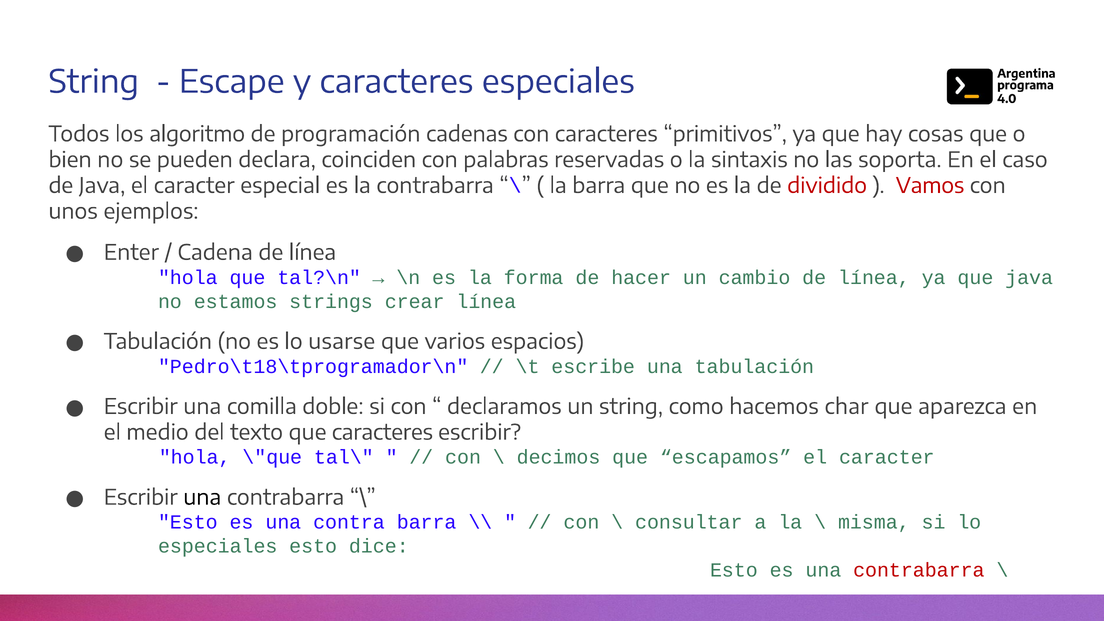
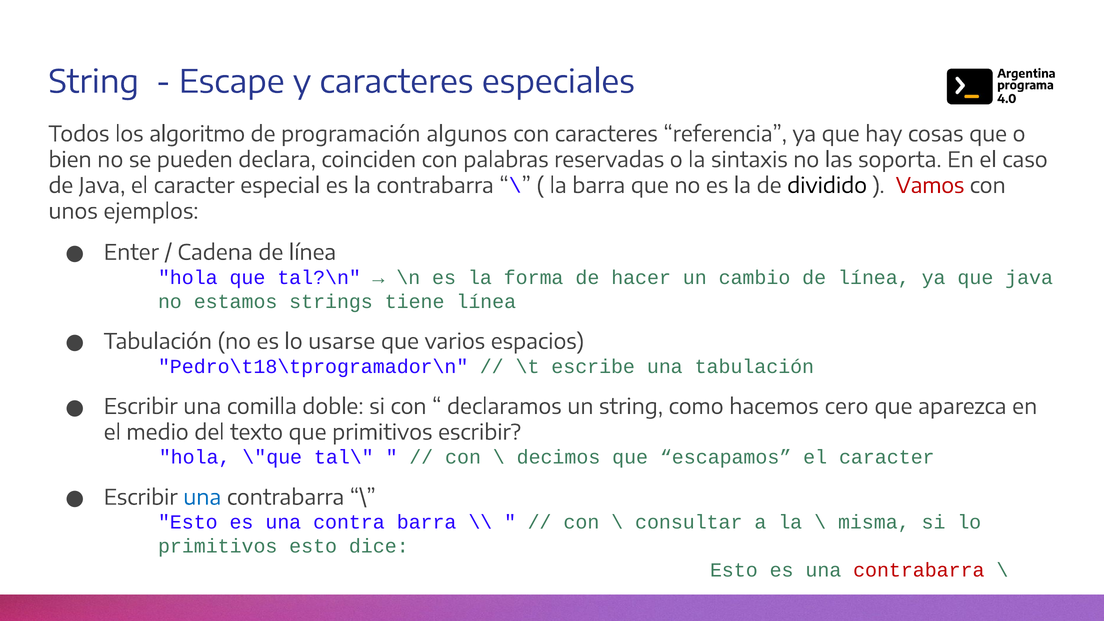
cadenas: cadenas -> algunos (467, 134)
primitivos: primitivos -> referencia (725, 134)
dividido colour: red -> black (827, 186)
crear: crear -> tiene (415, 301)
char: char -> cero (847, 407)
que caracteres: caracteres -> primitivos (382, 433)
una colour: black -> blue (202, 498)
especiales: especiales -> primitivos (218, 546)
